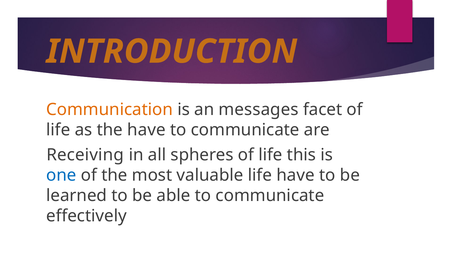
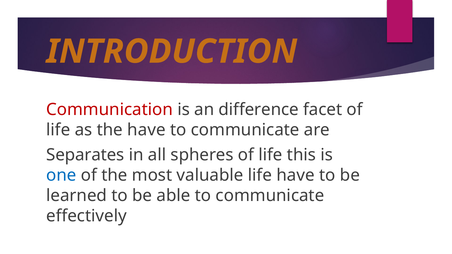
Communication colour: orange -> red (110, 110)
messages: messages -> difference (259, 110)
Receiving: Receiving -> Separates (85, 155)
